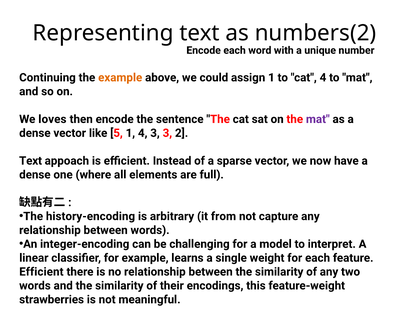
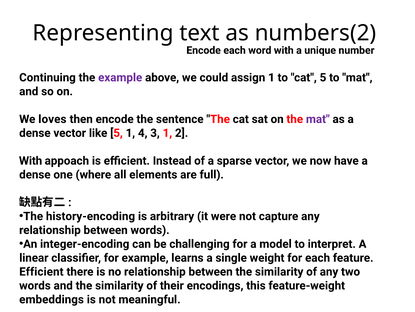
example colour: orange -> purple (120, 77)
cat 4: 4 -> 5 (323, 77)
3 3: 3 -> 1 (167, 133)
Text: Text -> With (31, 160)
from: from -> were (224, 216)
strawberries: strawberries -> embeddings (52, 299)
